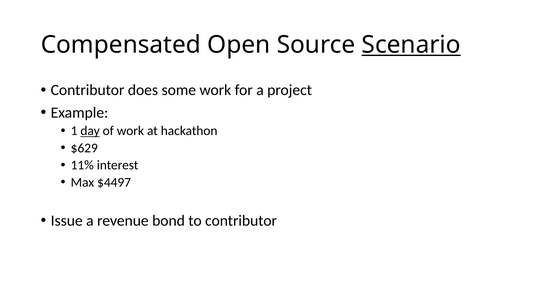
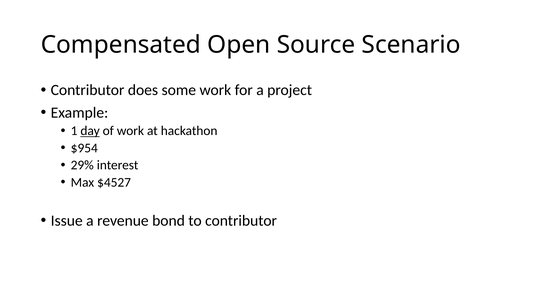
Scenario underline: present -> none (411, 45)
$629: $629 -> $954 (84, 148)
11%: 11% -> 29% (82, 165)
$4497: $4497 -> $4527 (114, 183)
